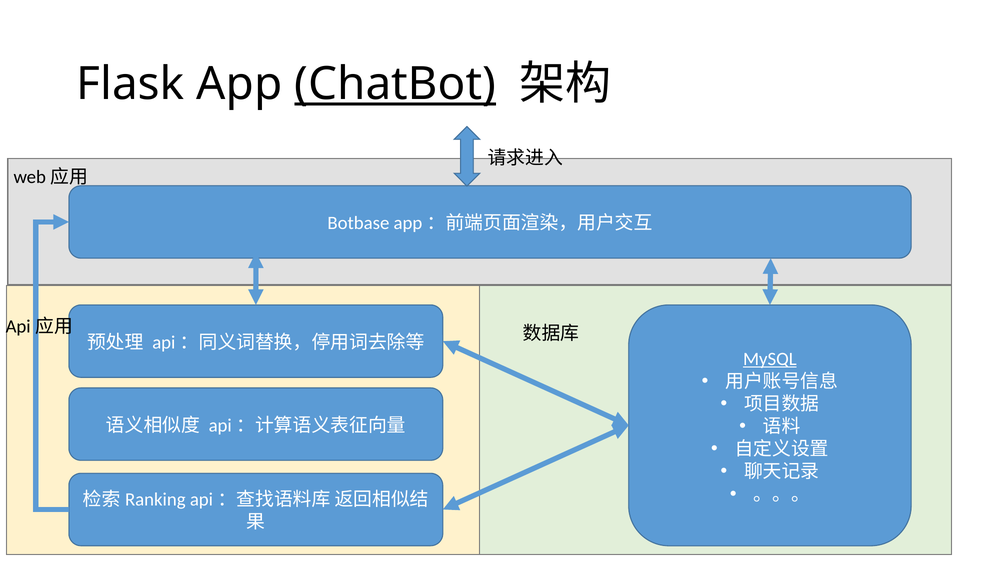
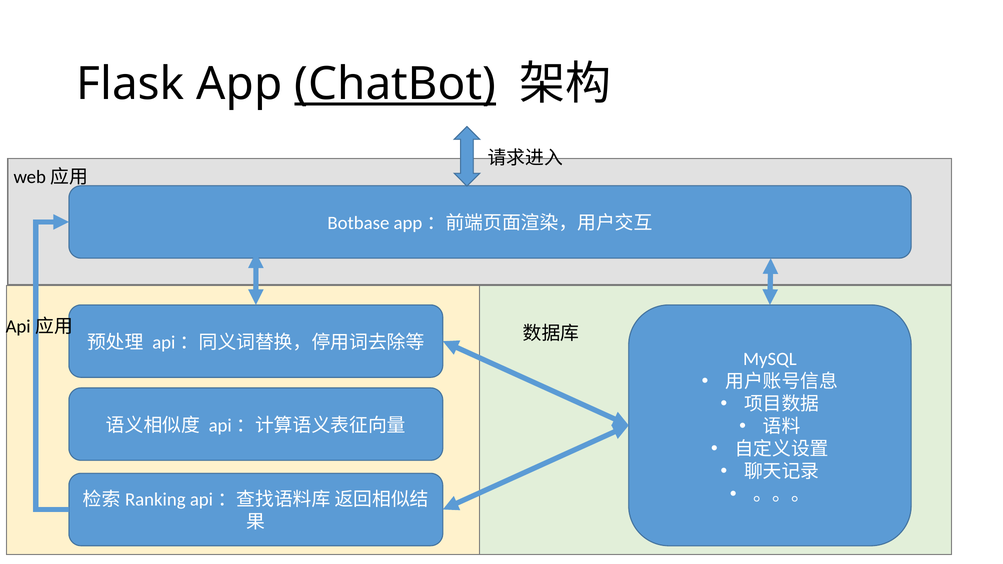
MySQL underline: present -> none (770, 359)
